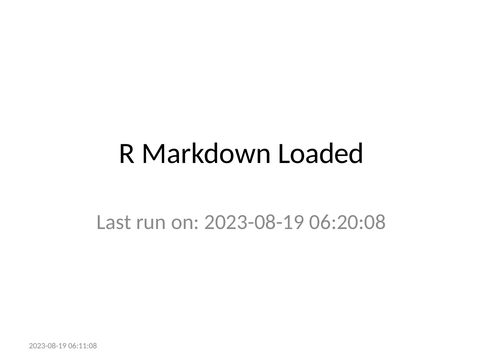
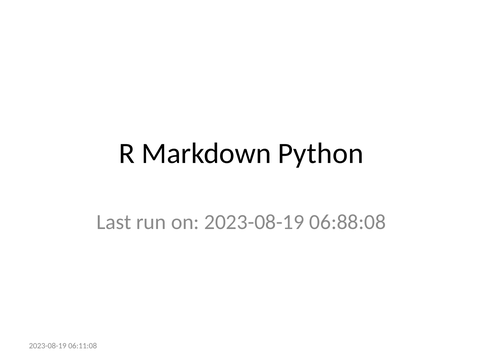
Loaded: Loaded -> Python (321, 153)
06:20:08: 06:20:08 -> 06:88:08 (348, 222)
